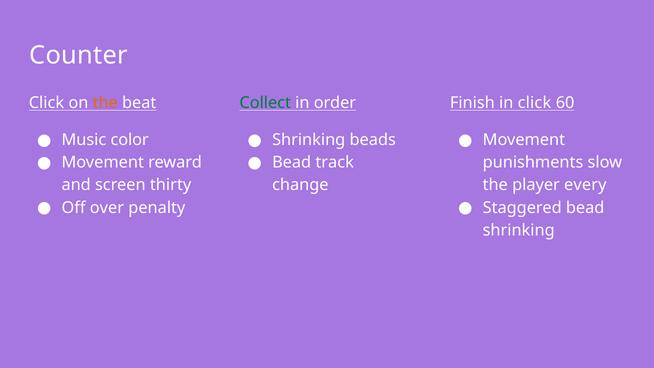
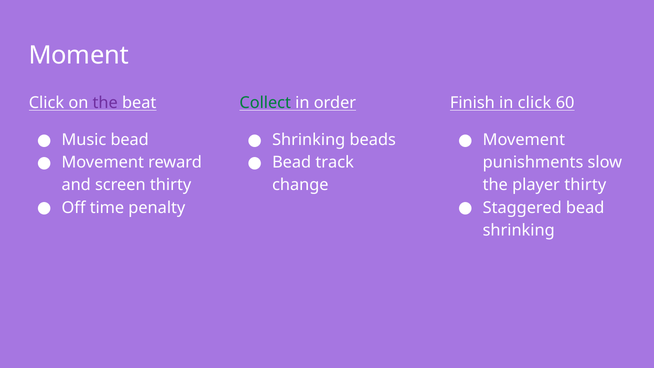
Counter: Counter -> Moment (79, 55)
the colour: orange -> purple (105, 103)
Music color: color -> bead (130, 140)
player every: every -> thirty (585, 185)
over: over -> time (107, 208)
